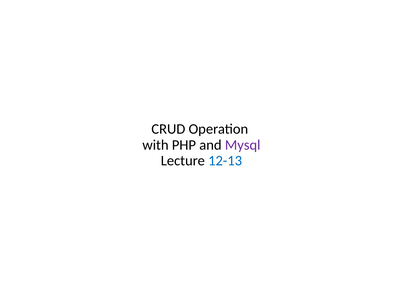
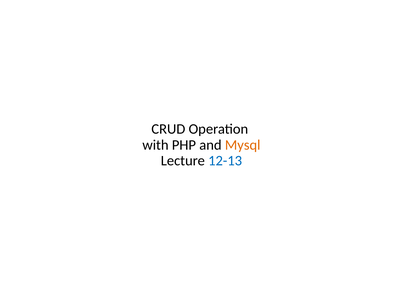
Mysql colour: purple -> orange (243, 145)
